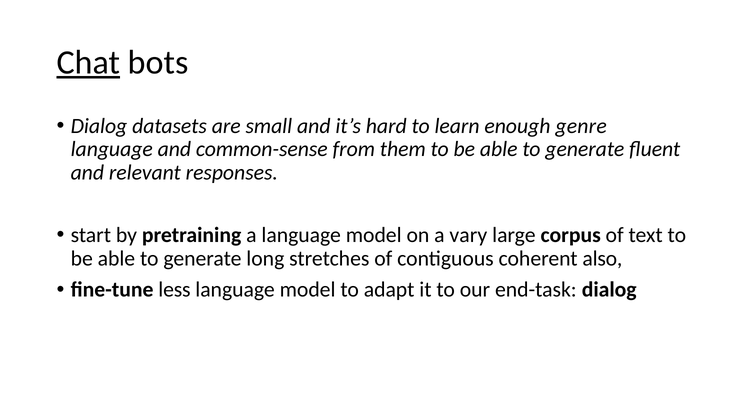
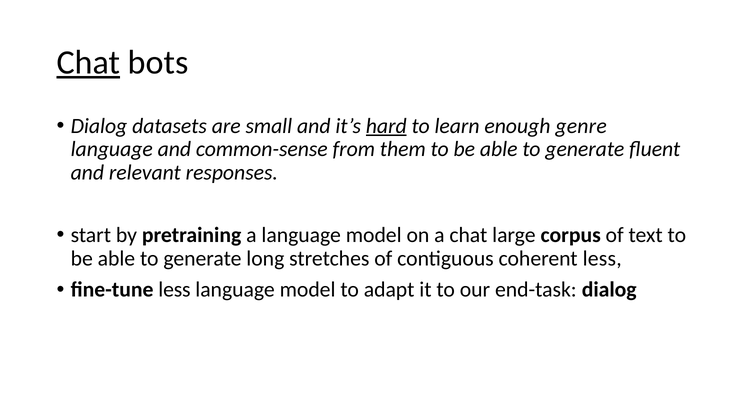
hard underline: none -> present (386, 126)
a vary: vary -> chat (468, 235)
coherent also: also -> less (602, 258)
